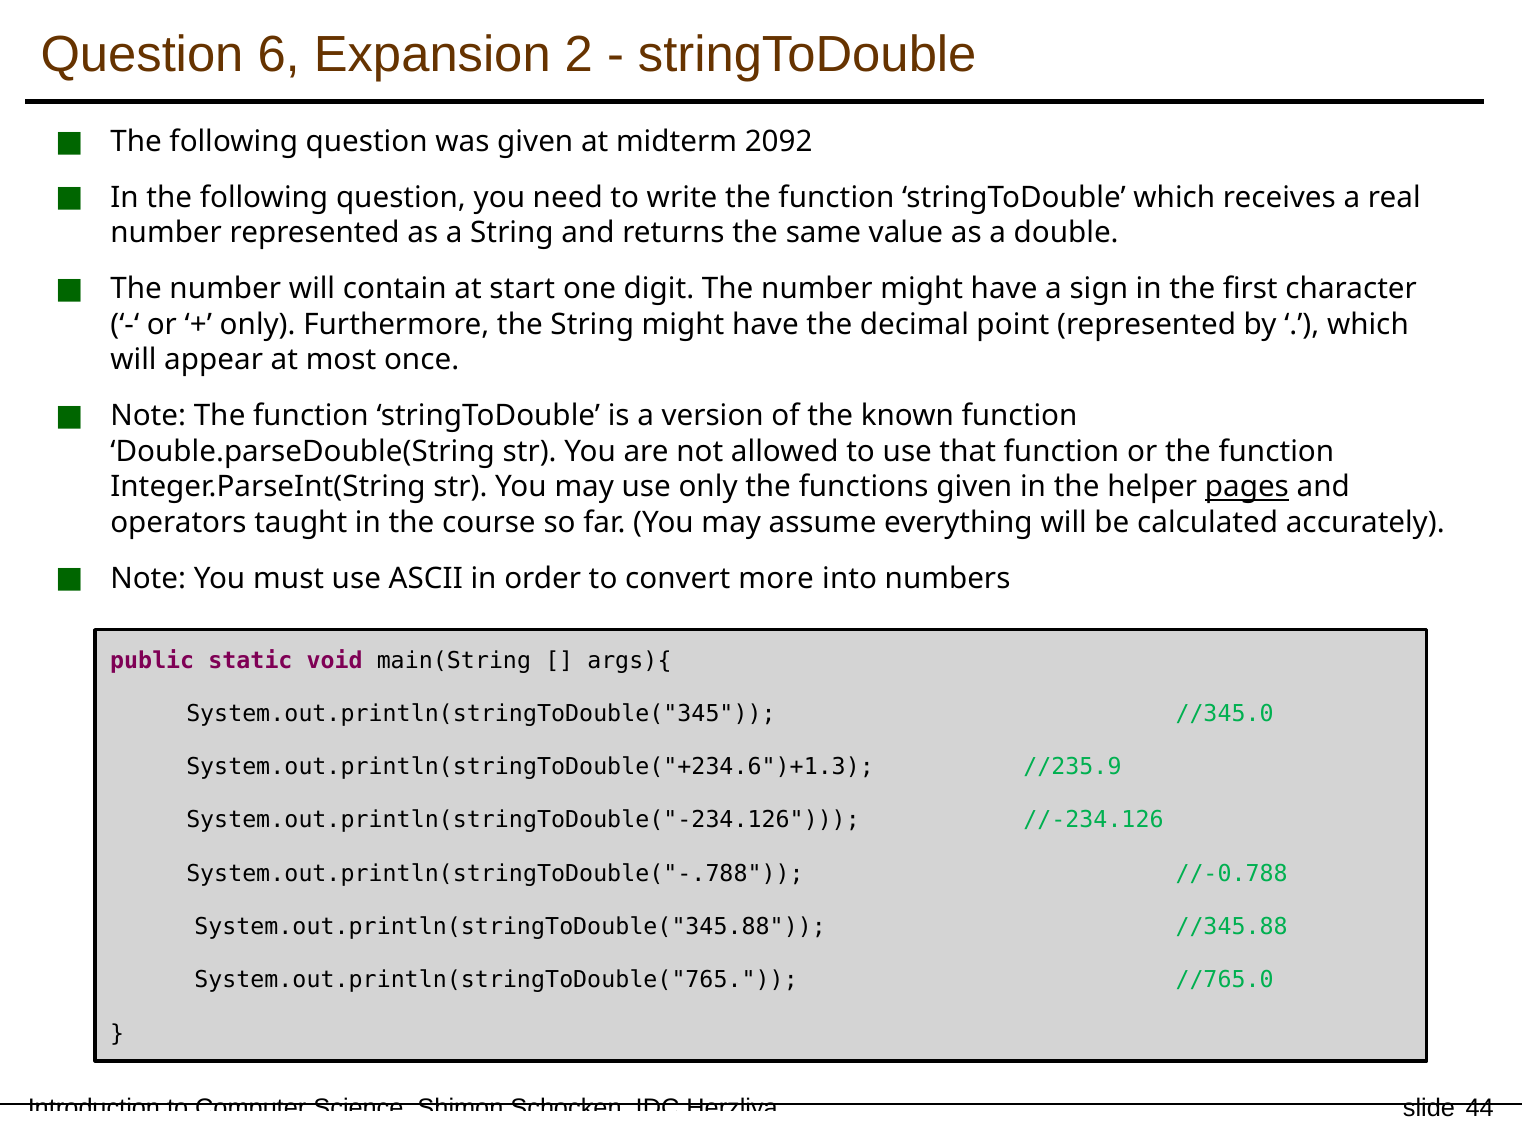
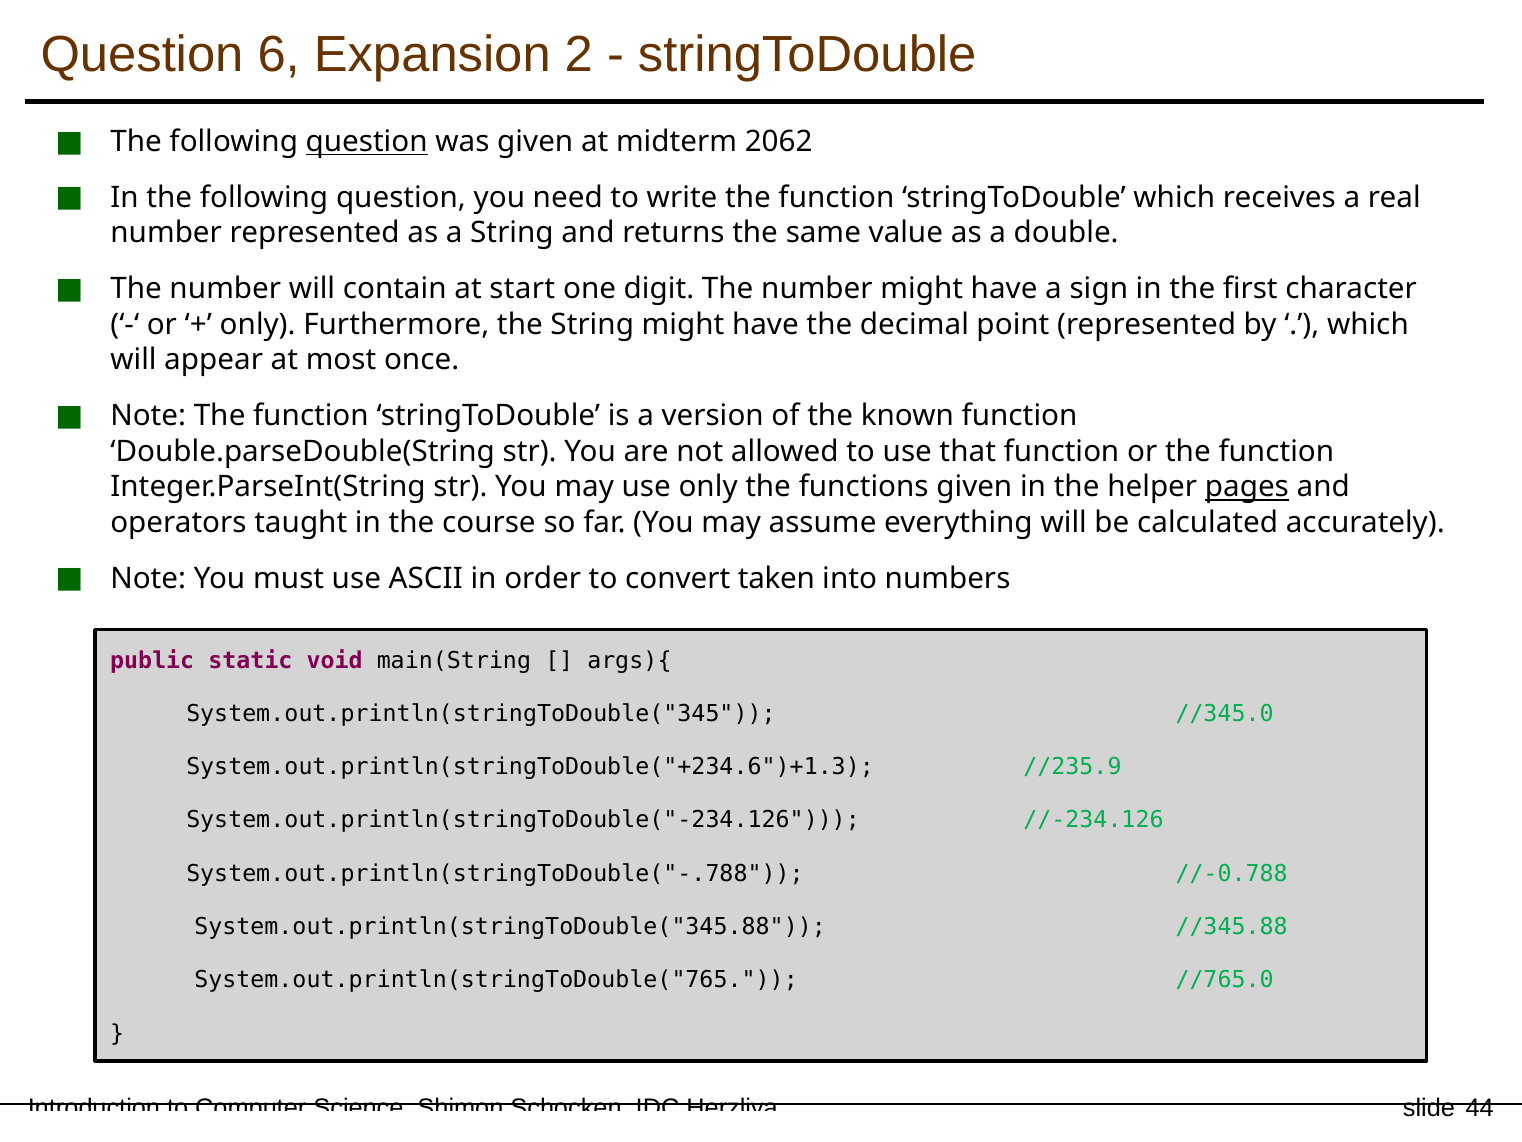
question underline: none -> present (367, 142)
2092: 2092 -> 2062 (779, 142)
more: more -> taken (776, 578)
